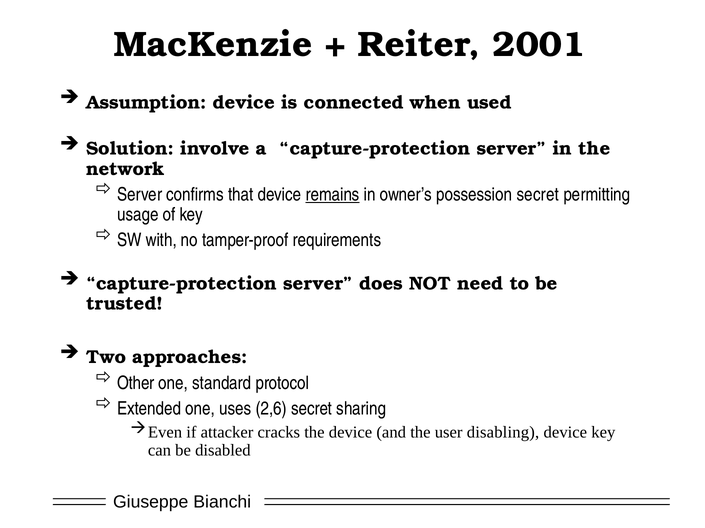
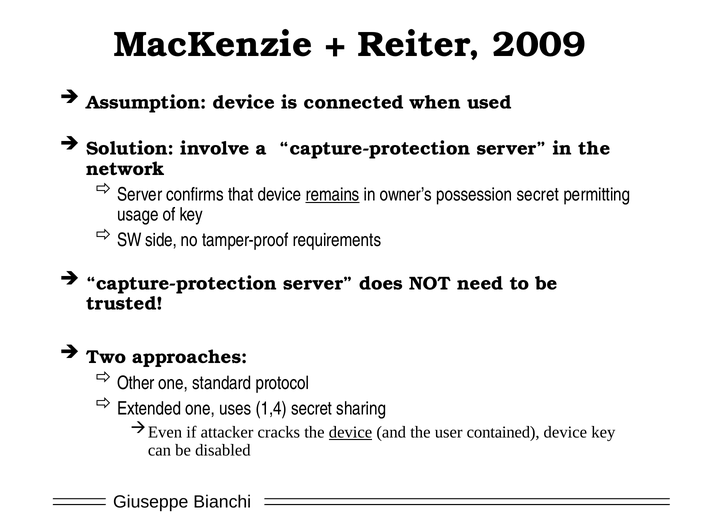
2001: 2001 -> 2009 (539, 45)
with: with -> side (161, 241)
2,6: 2,6 -> 1,4 (271, 409)
device underline: none -> present (351, 433)
disabling: disabling -> contained (503, 433)
